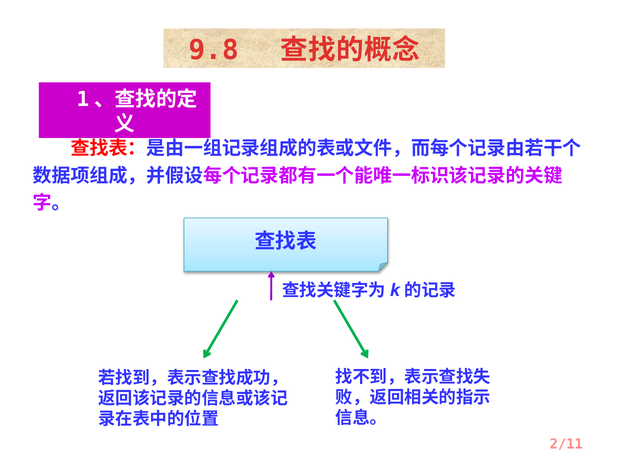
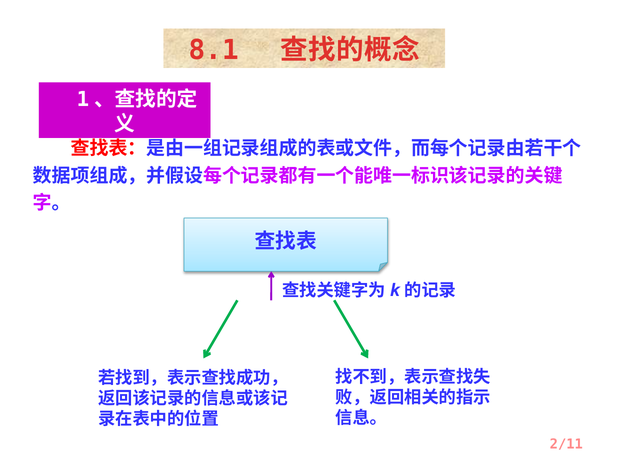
9.8: 9.8 -> 8.1 (214, 50)
